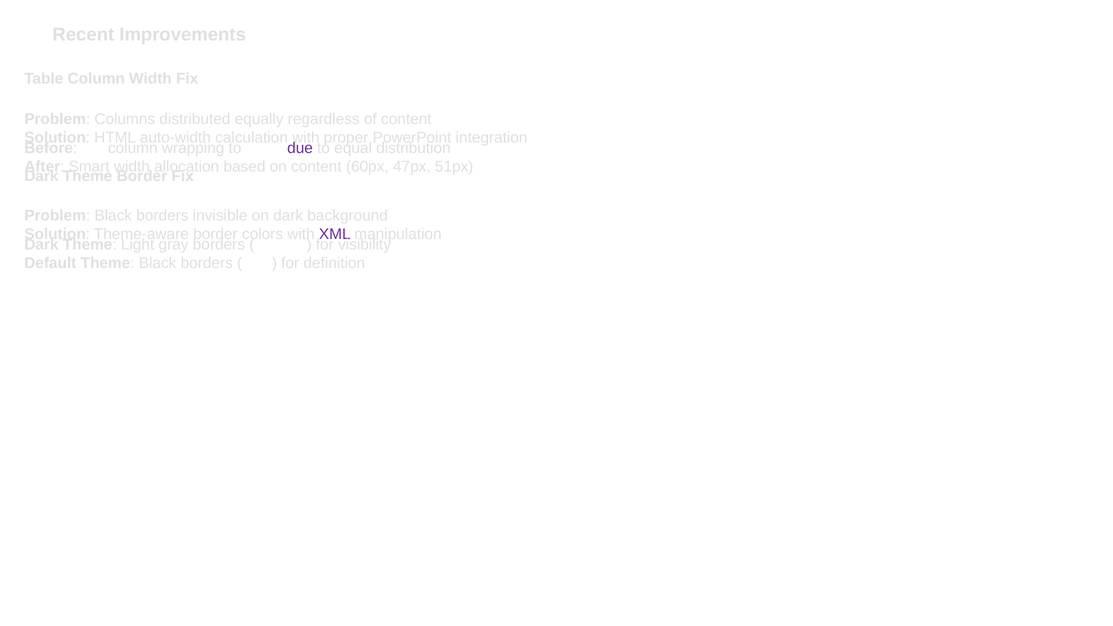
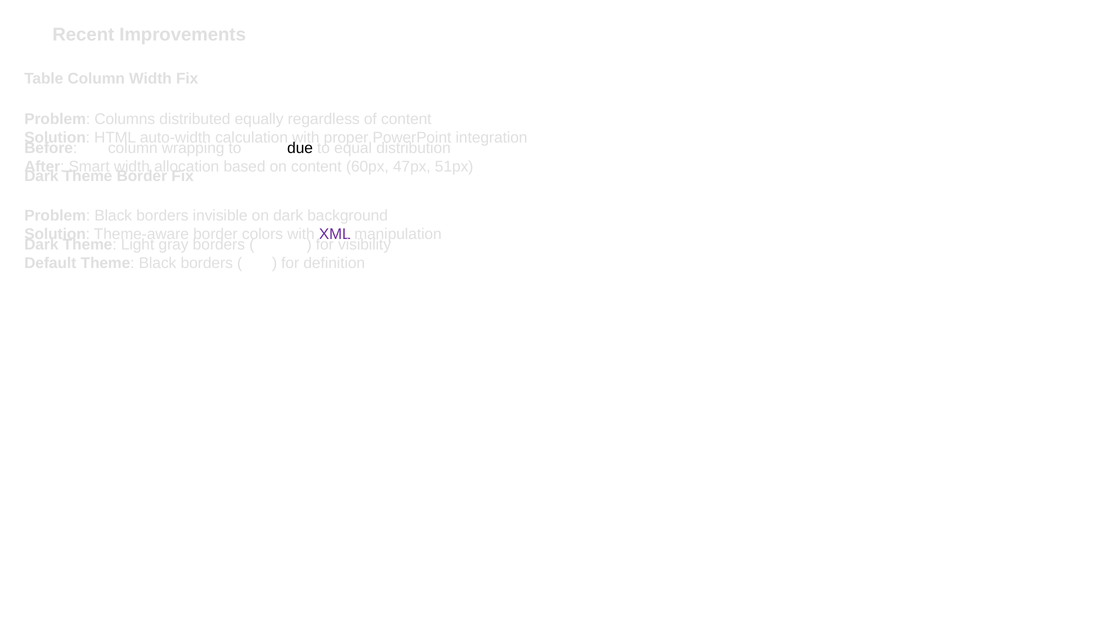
due colour: purple -> black (300, 148)
